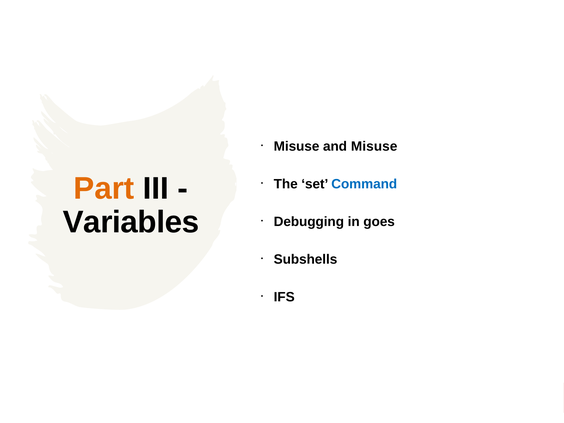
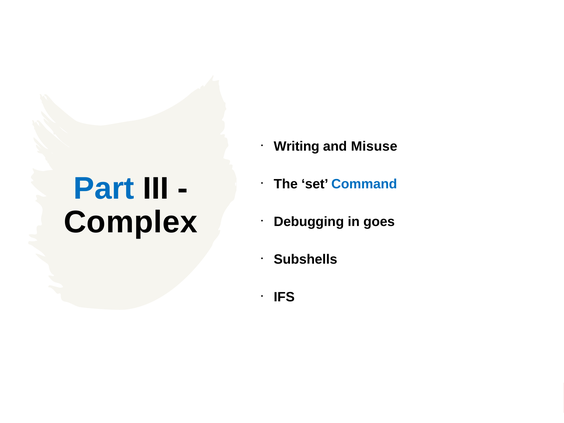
Misuse: Misuse -> Writing (297, 146)
Part colour: orange -> blue (104, 188)
Variables: Variables -> Complex (131, 222)
